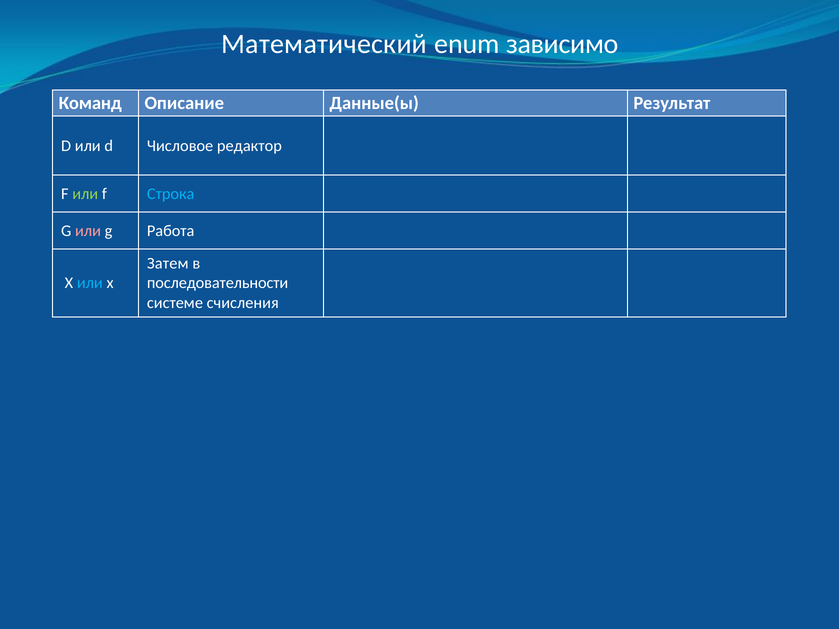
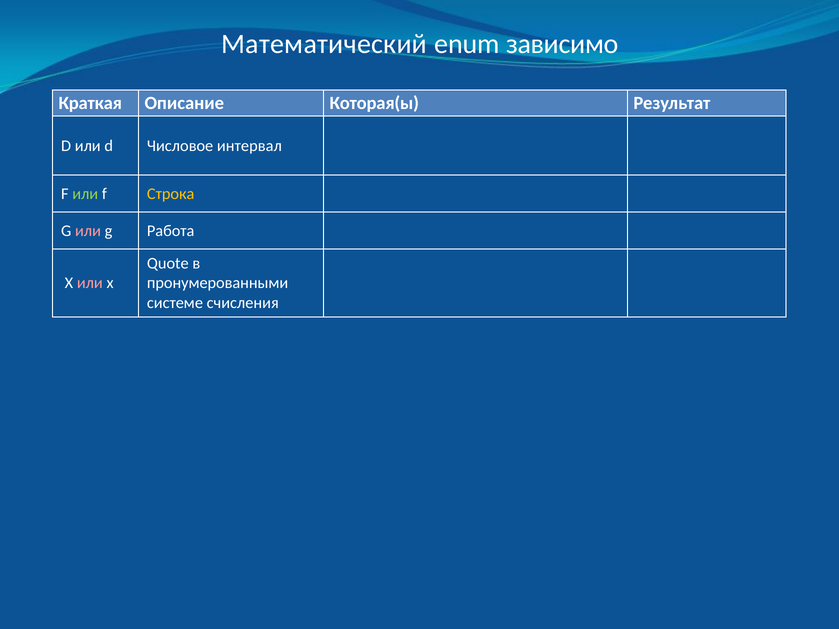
Команд: Команд -> Краткая (90, 103)
Данные(ы: Данные(ы -> Которая(ы (374, 103)
редактор: редактор -> интервал (249, 146)
Строка colour: light blue -> yellow (171, 194)
Затем: Затем -> Quote (168, 263)
или colour: light blue -> pink (90, 283)
последовательности: последовательности -> пронумерованными (218, 283)
